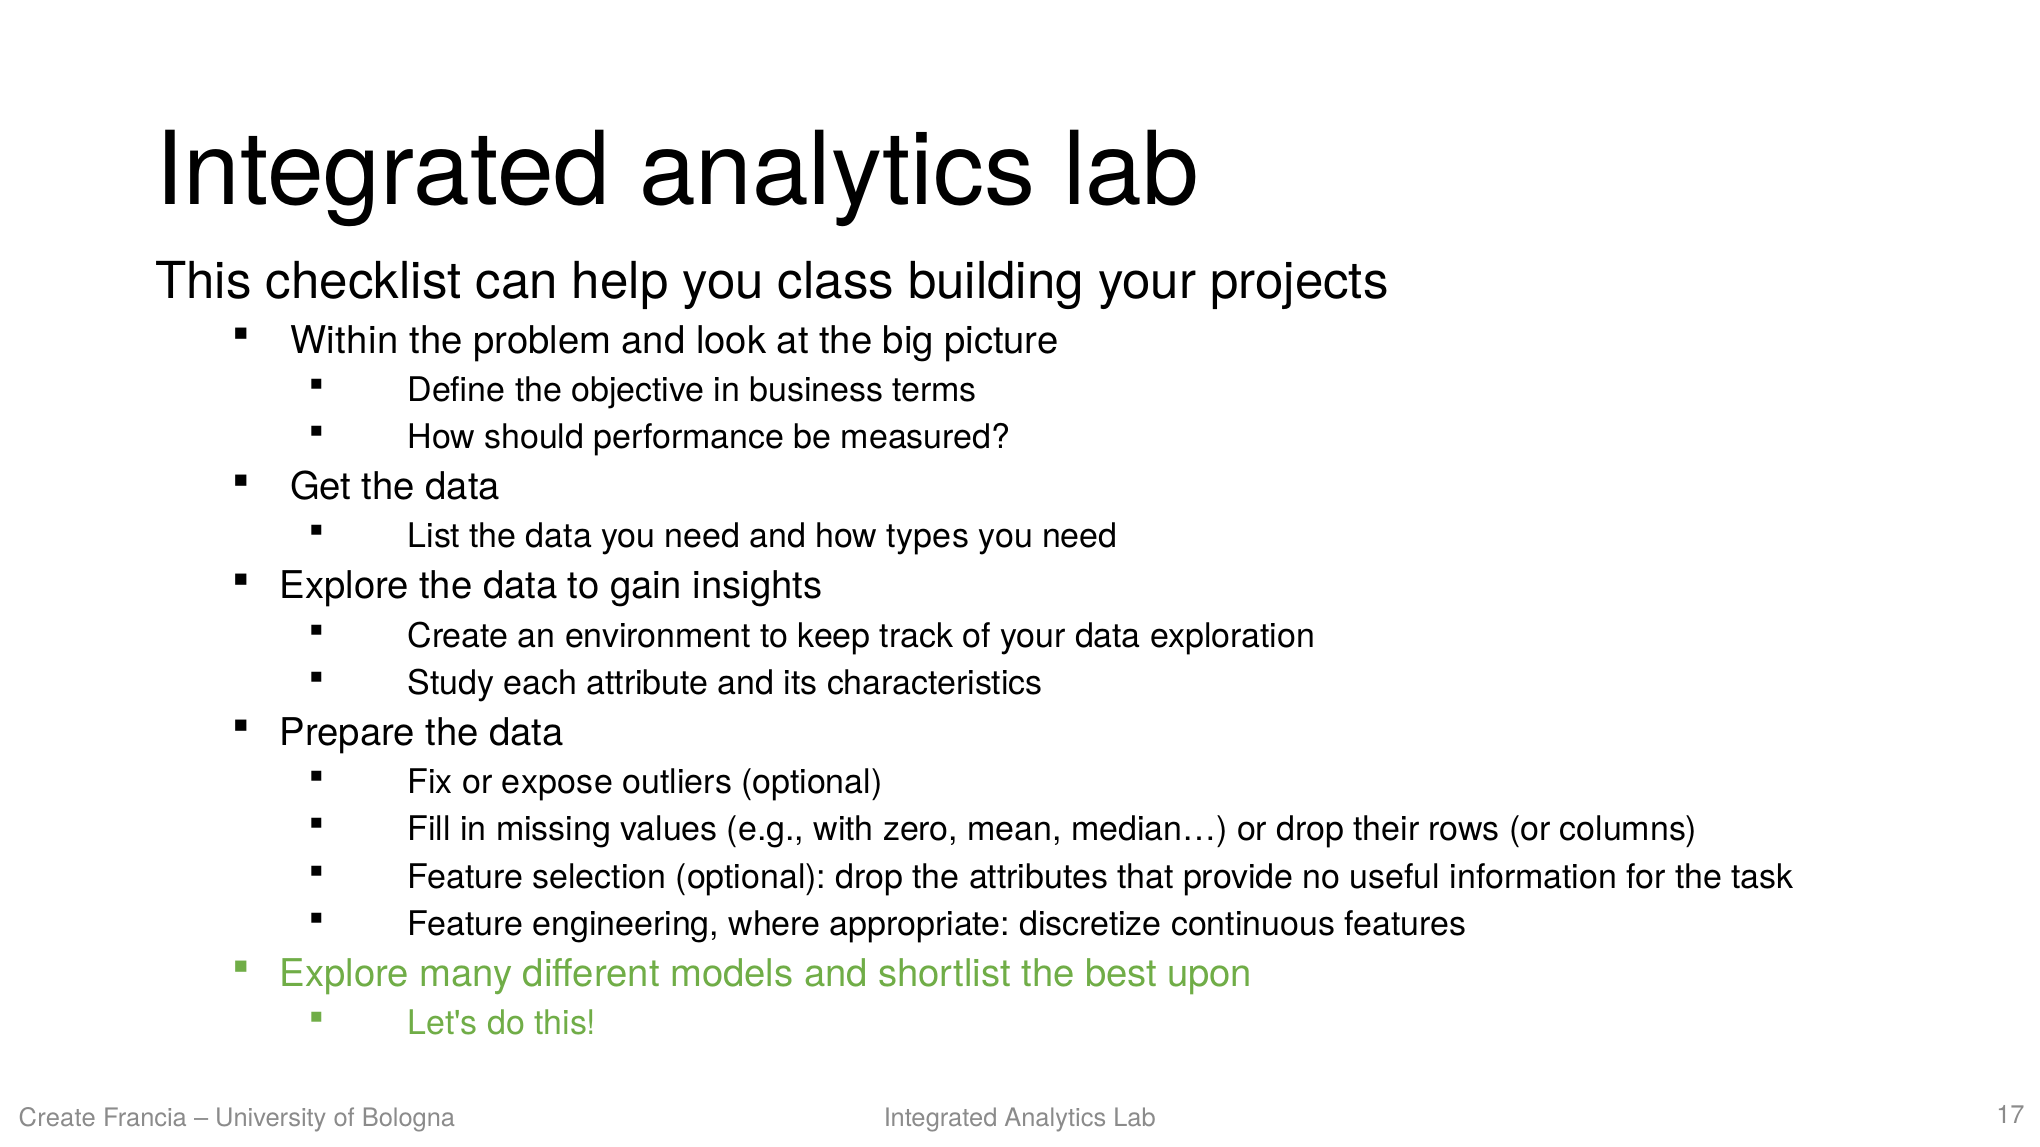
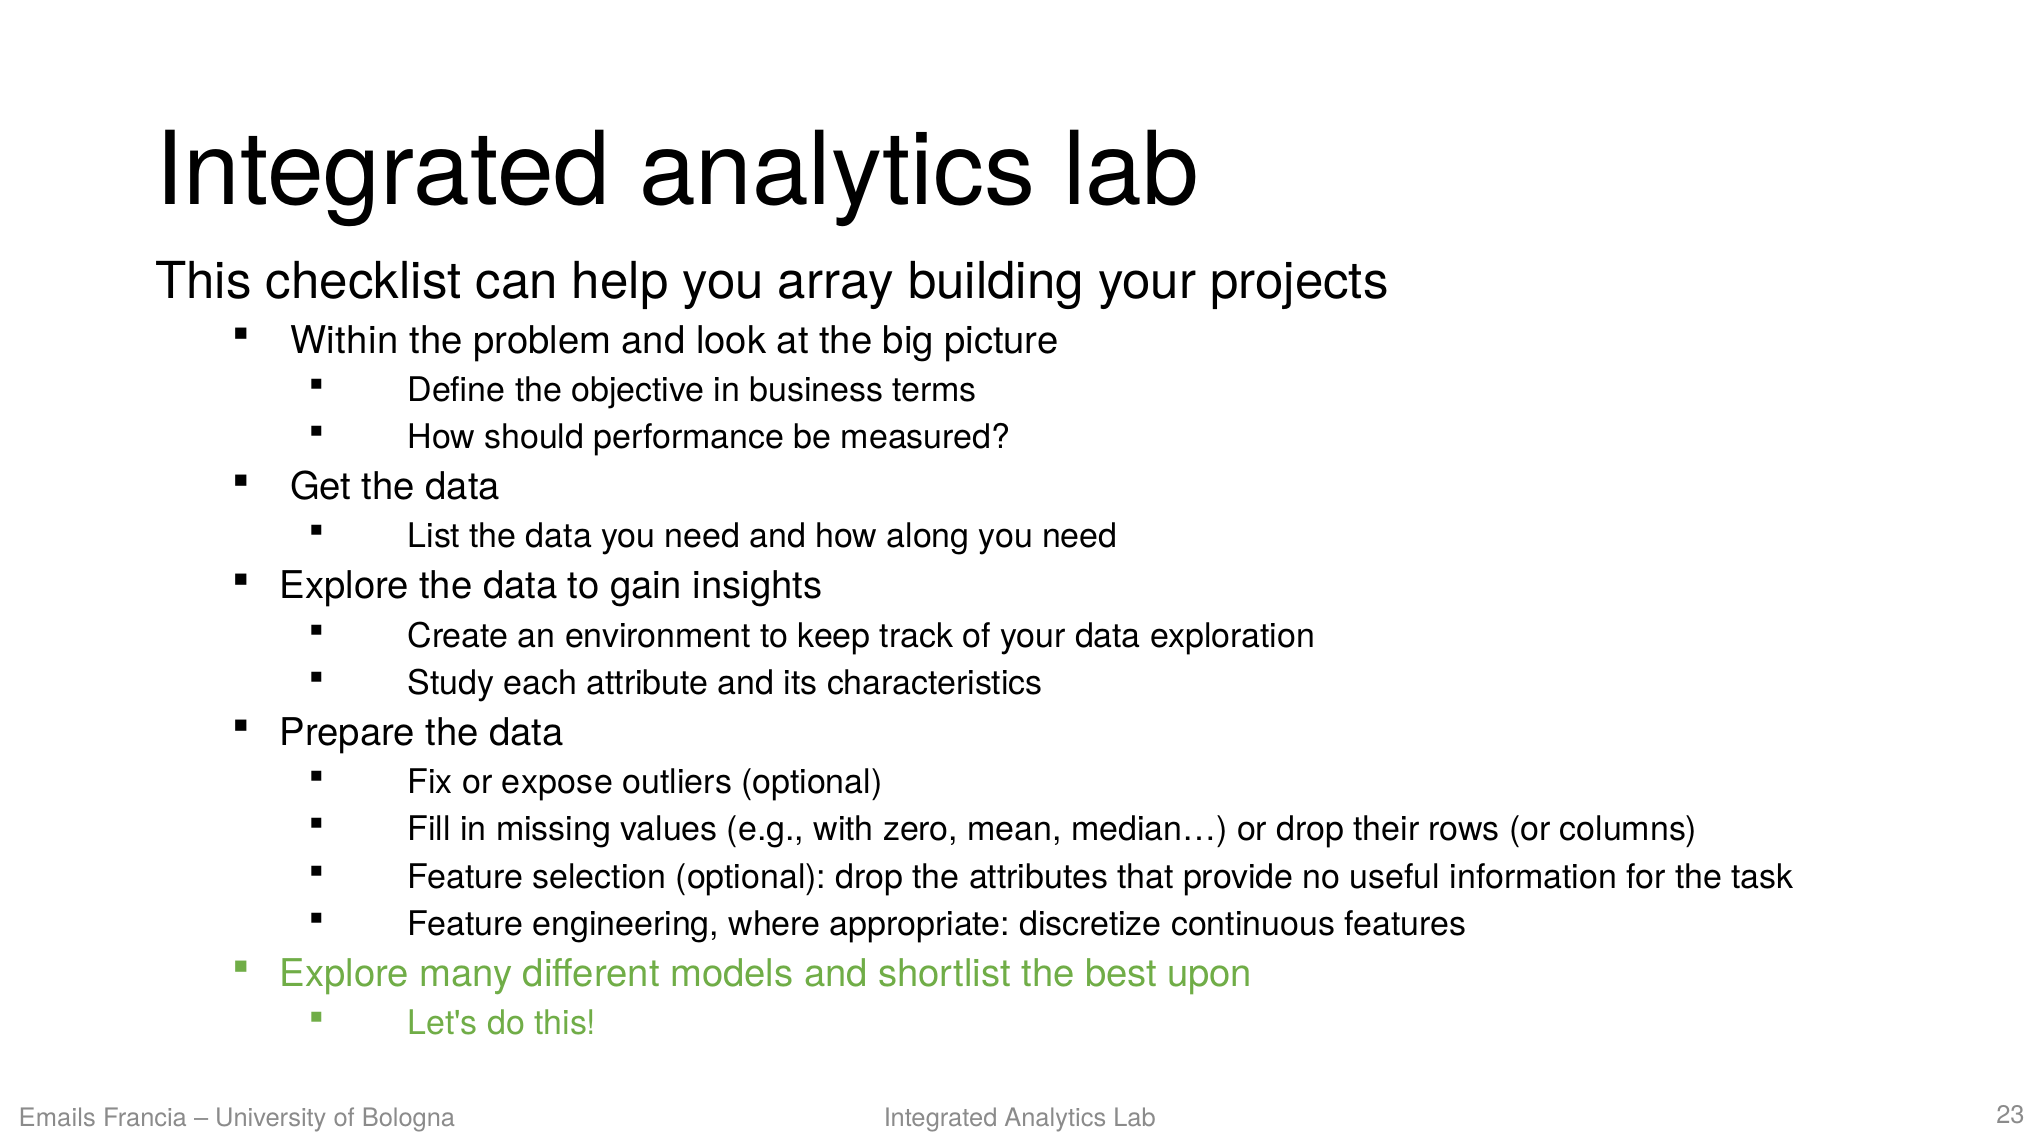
class: class -> array (836, 282)
types: types -> along (928, 537)
Create: Create -> Emails (57, 1119)
17: 17 -> 23 (2011, 1116)
